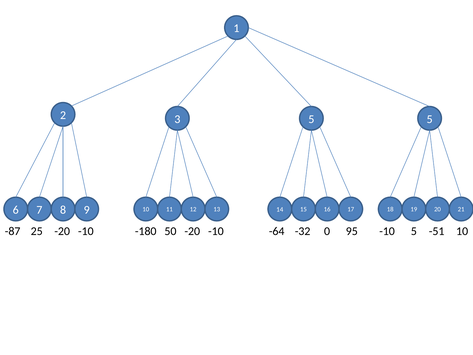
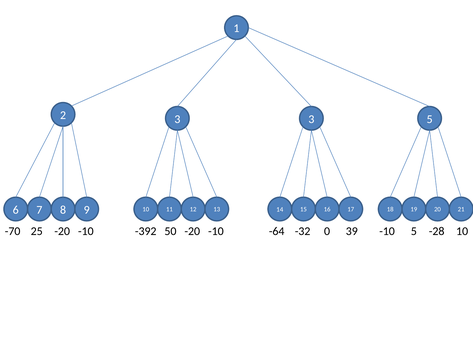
2 5: 5 -> 3 (311, 119)
-87: -87 -> -70 (13, 231)
-180: -180 -> -392 (146, 231)
95: 95 -> 39 (352, 231)
-51: -51 -> -28 (437, 231)
